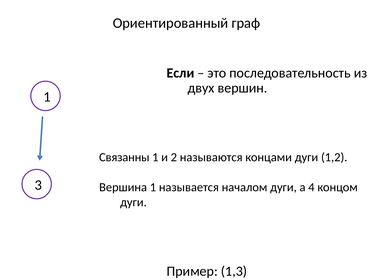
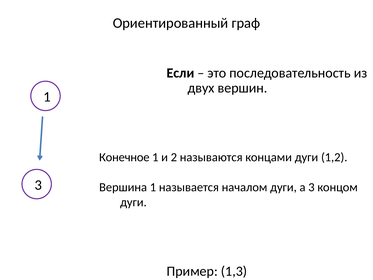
Связанны: Связанны -> Конечное (124, 157)
а 4: 4 -> 3 (311, 187)
